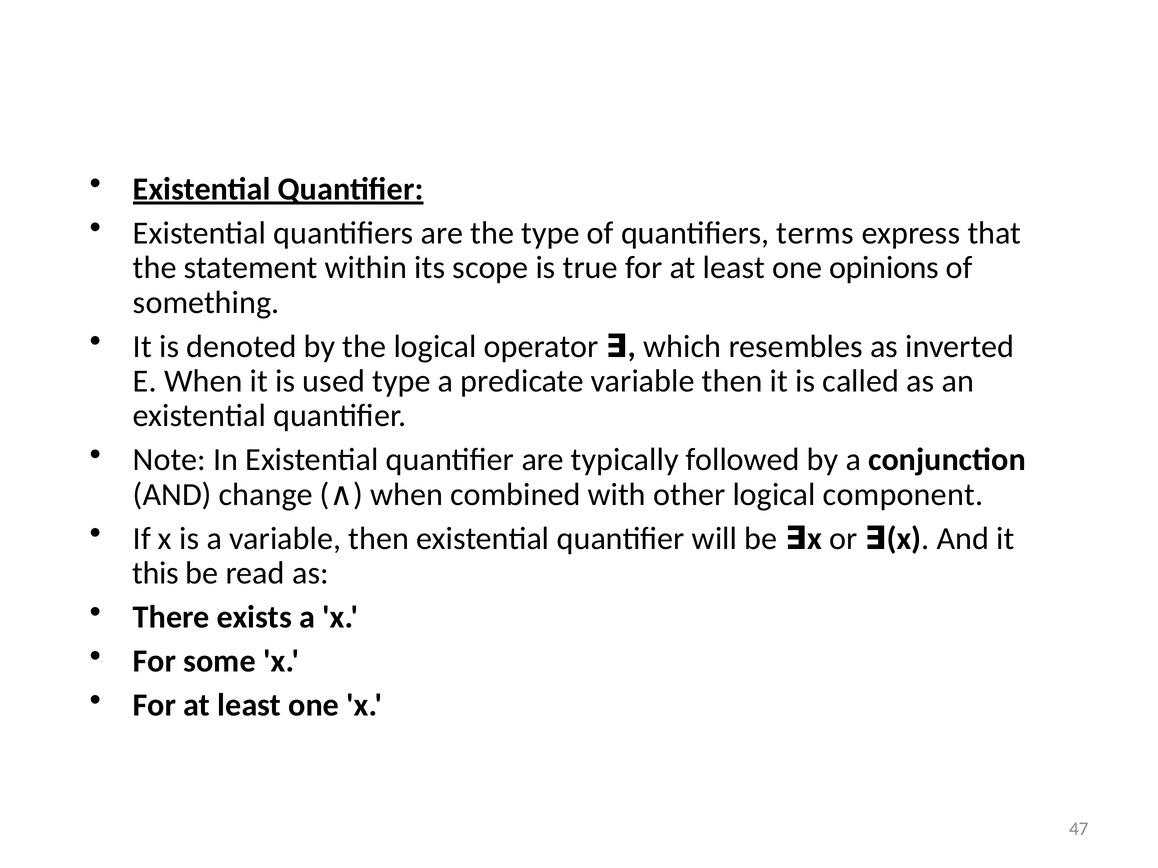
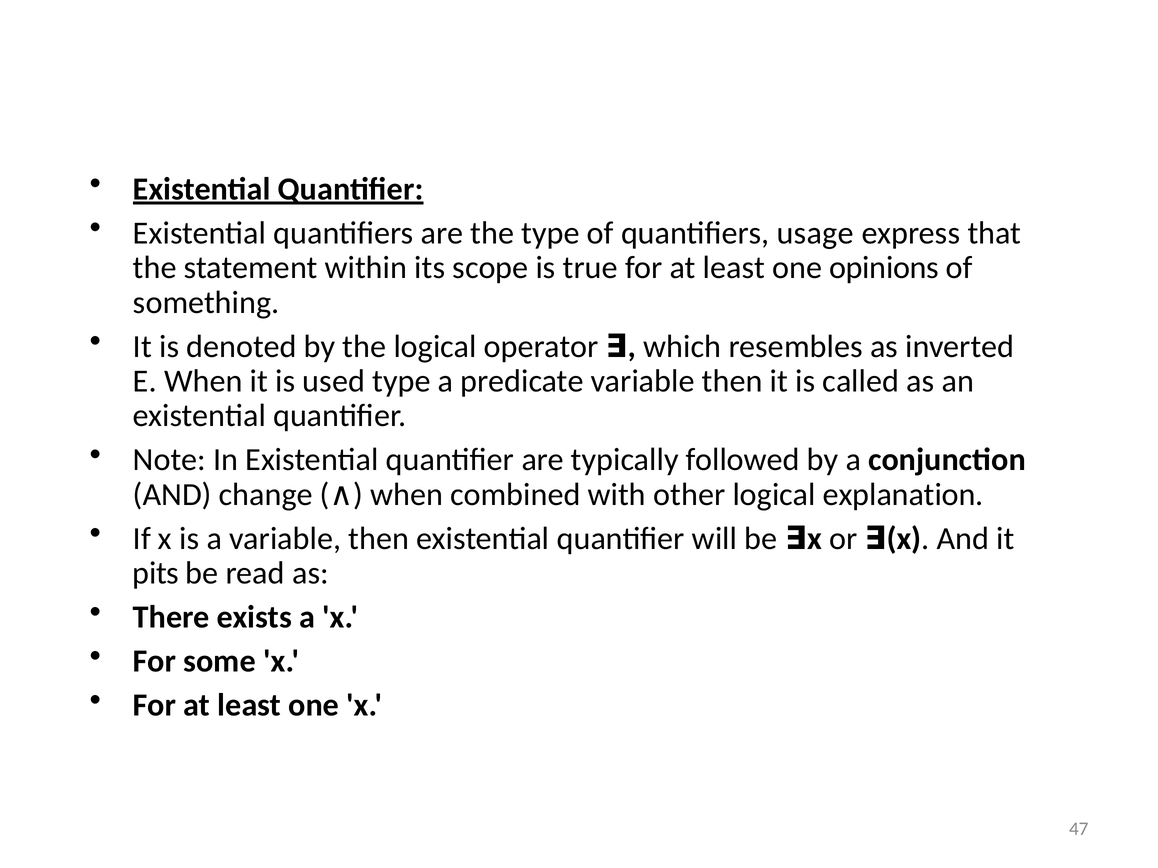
terms: terms -> usage (815, 233)
component: component -> explanation (903, 495)
this: this -> pits (156, 574)
